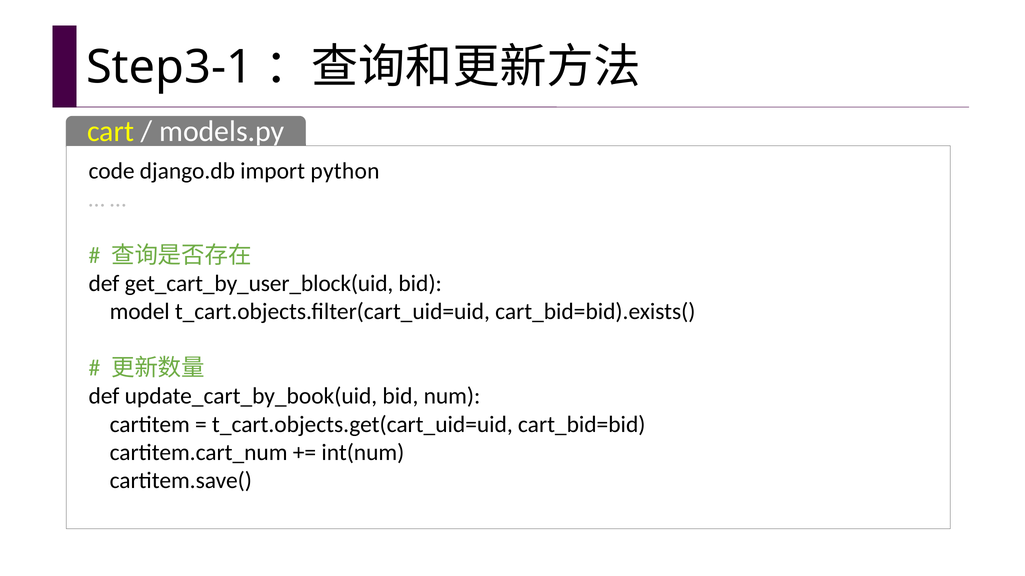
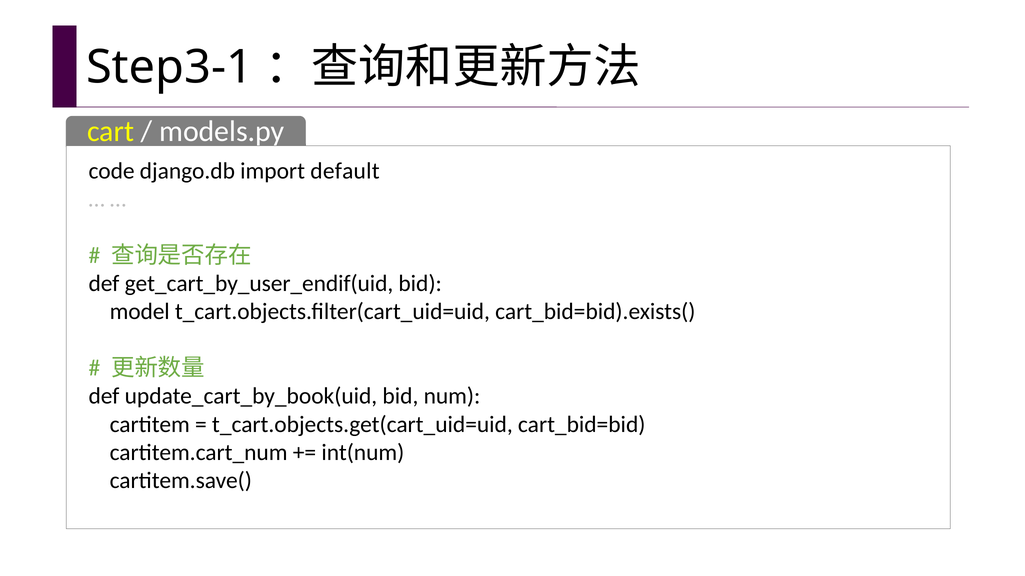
python: python -> default (345, 171)
get_cart_by_user_block(uid: get_cart_by_user_block(uid -> get_cart_by_user_endif(uid (259, 284)
